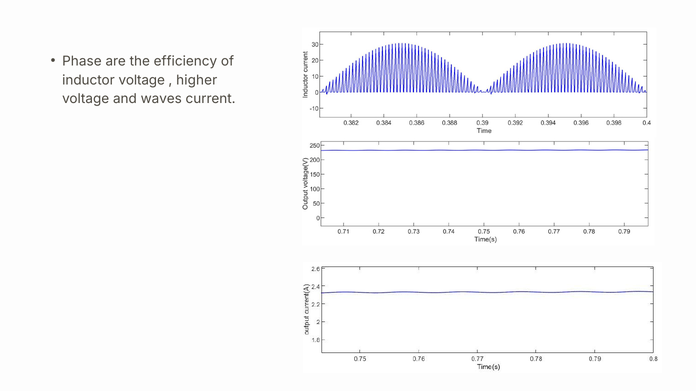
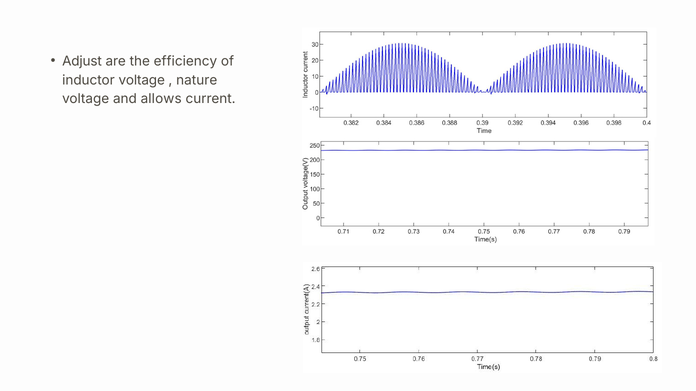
Phase: Phase -> Adjust (82, 61)
higher: higher -> nature (197, 80)
waves: waves -> allows (161, 99)
